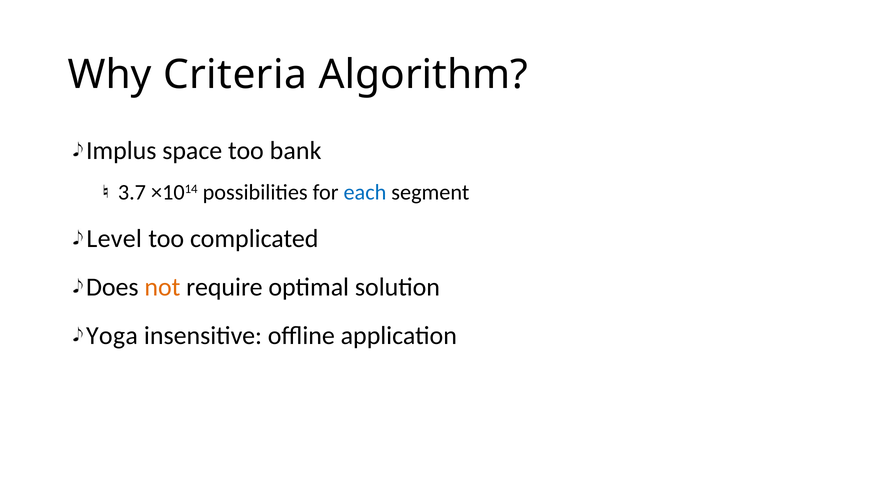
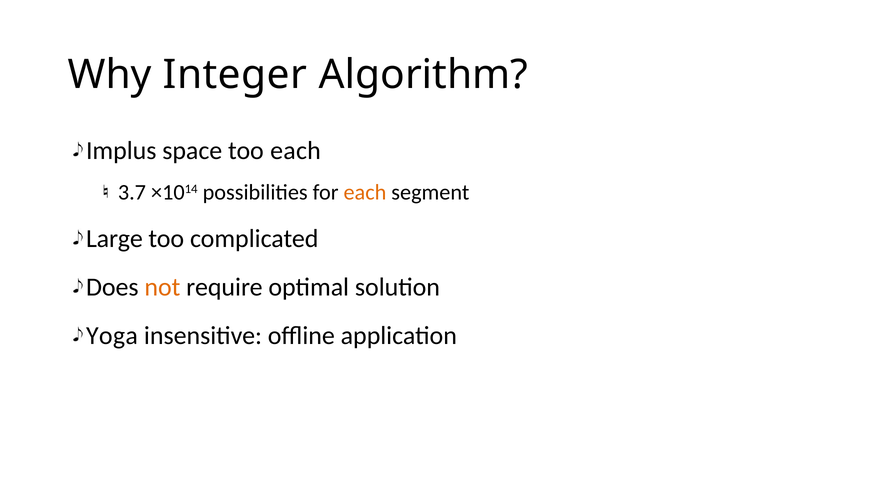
Criteria: Criteria -> Integer (235, 75)
too bank: bank -> each (295, 150)
each colour: blue -> orange (365, 192)
Level: Level -> Large (114, 239)
